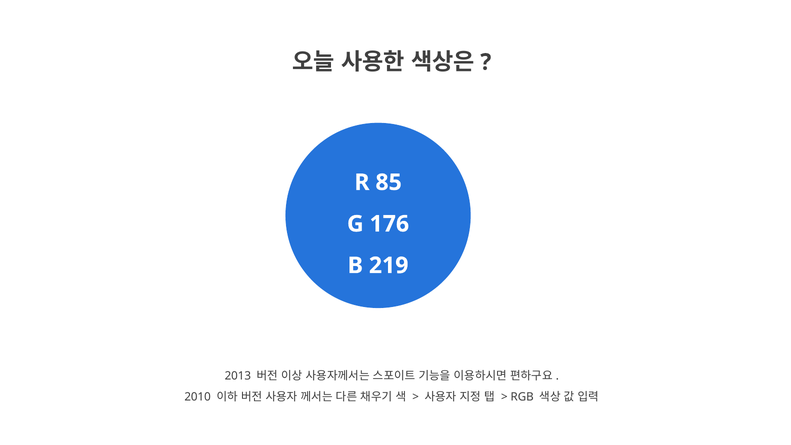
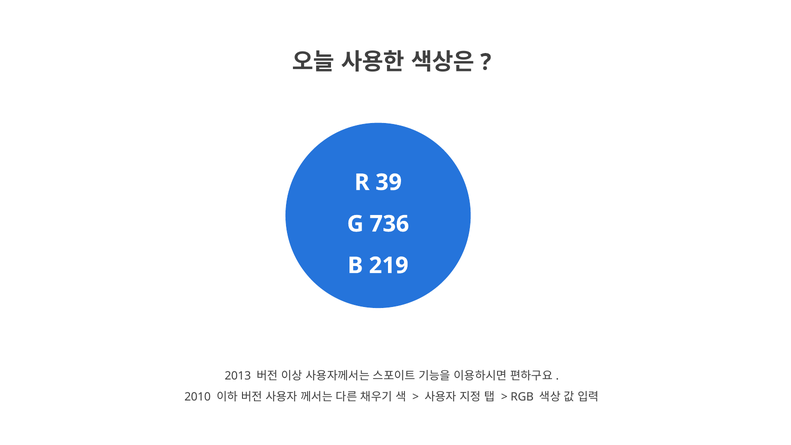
85: 85 -> 39 (389, 182)
176: 176 -> 736 (389, 224)
